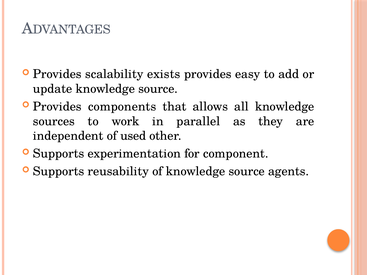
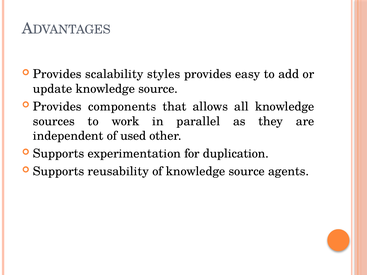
exists: exists -> styles (164, 74)
component: component -> duplication (236, 154)
